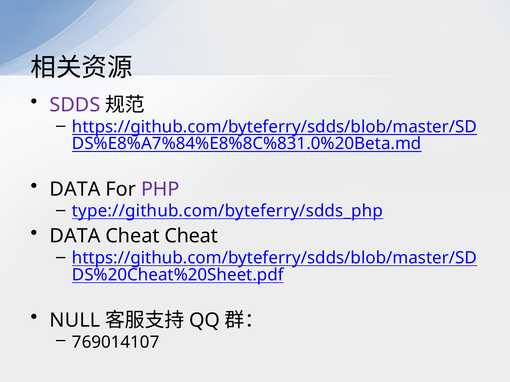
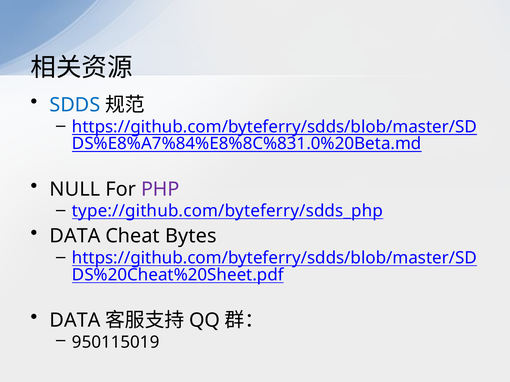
SDDS colour: purple -> blue (75, 105)
DATA: DATA -> NULL (75, 189)
Cheat Cheat: Cheat -> Bytes (191, 236)
NULL: NULL -> DATA (75, 321)
769014107: 769014107 -> 950115019 (116, 343)
